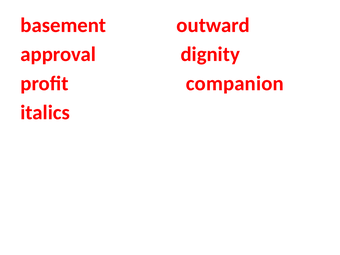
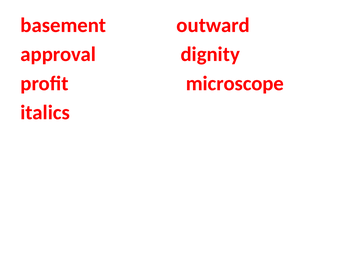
companion: companion -> microscope (235, 83)
